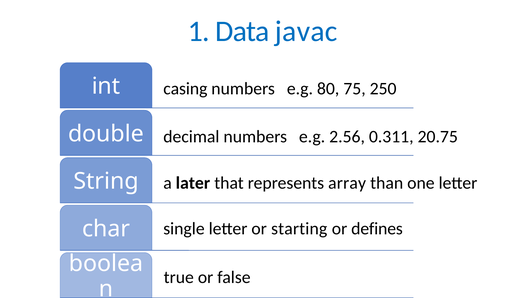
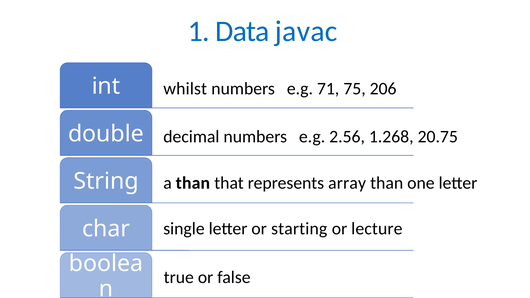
casing: casing -> whilst (185, 89)
80: 80 -> 71 (328, 89)
250: 250 -> 206 (383, 89)
0.311: 0.311 -> 1.268 (391, 137)
a later: later -> than (193, 183)
defines: defines -> lecture (377, 229)
